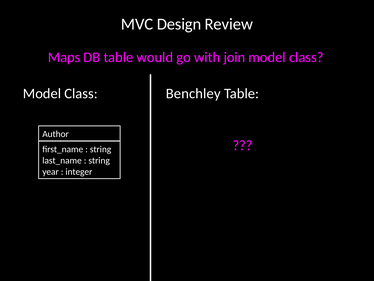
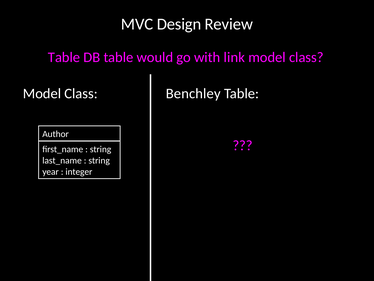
Maps: Maps -> Table (64, 57)
join: join -> link (234, 57)
